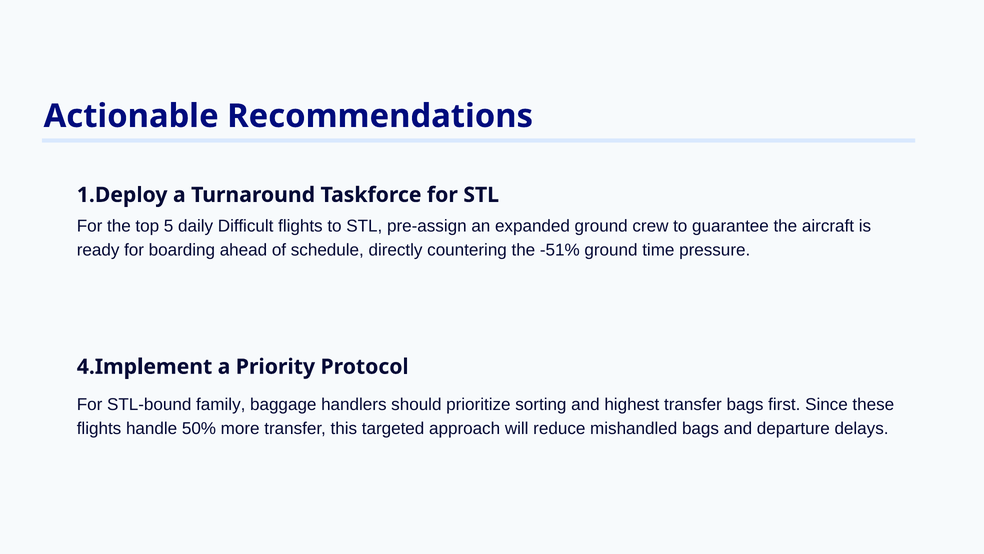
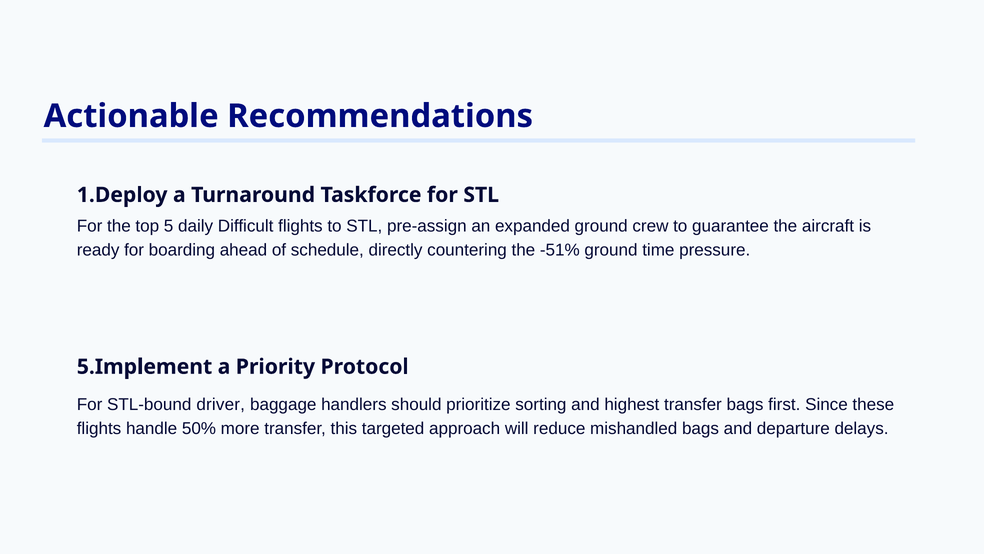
4.Implement: 4.Implement -> 5.Implement (144, 366)
family: family -> driver (221, 404)
